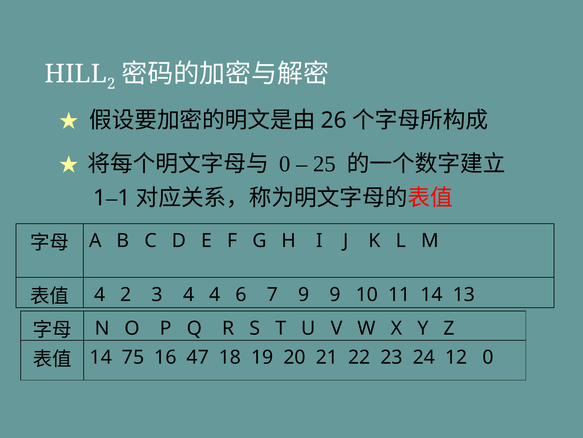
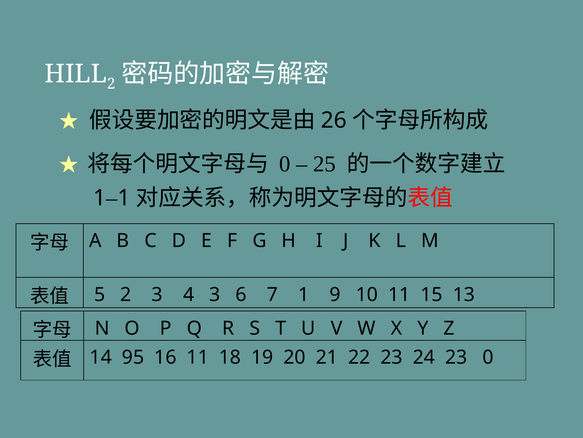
4: 4 -> 5 (100, 294)
4 4: 4 -> 3 (215, 294)
7 9: 9 -> 1 (304, 294)
11 14: 14 -> 15 (432, 294)
75: 75 -> 95 (133, 357)
16 47: 47 -> 11 (198, 357)
24 12: 12 -> 23 (456, 357)
